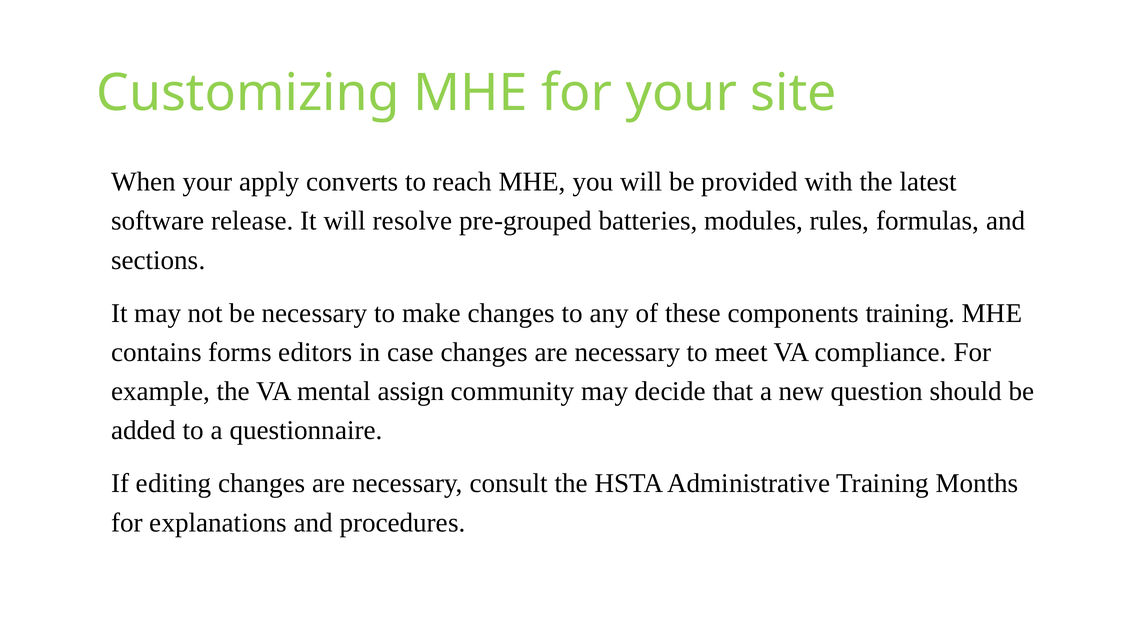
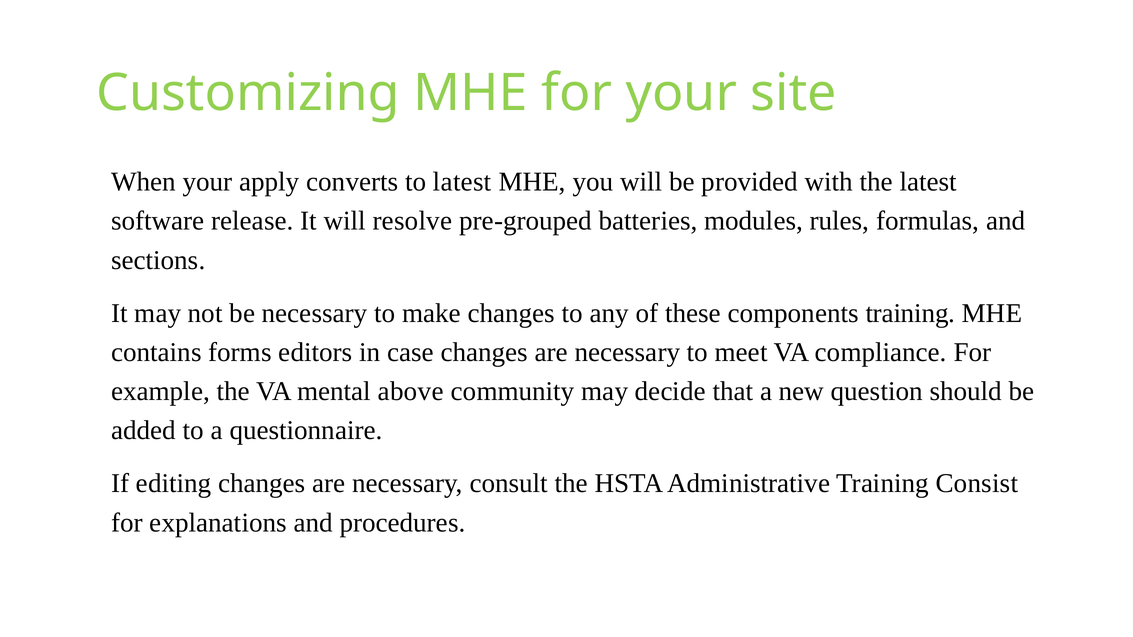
to reach: reach -> latest (462, 182)
assign: assign -> above (411, 391)
Months: Months -> Consist (977, 484)
